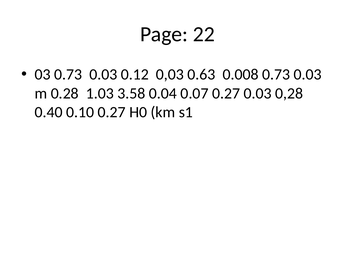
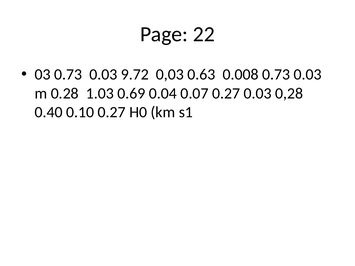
0.12: 0.12 -> 9.72 (135, 74)
3.58: 3.58 -> 0.69 (131, 93)
